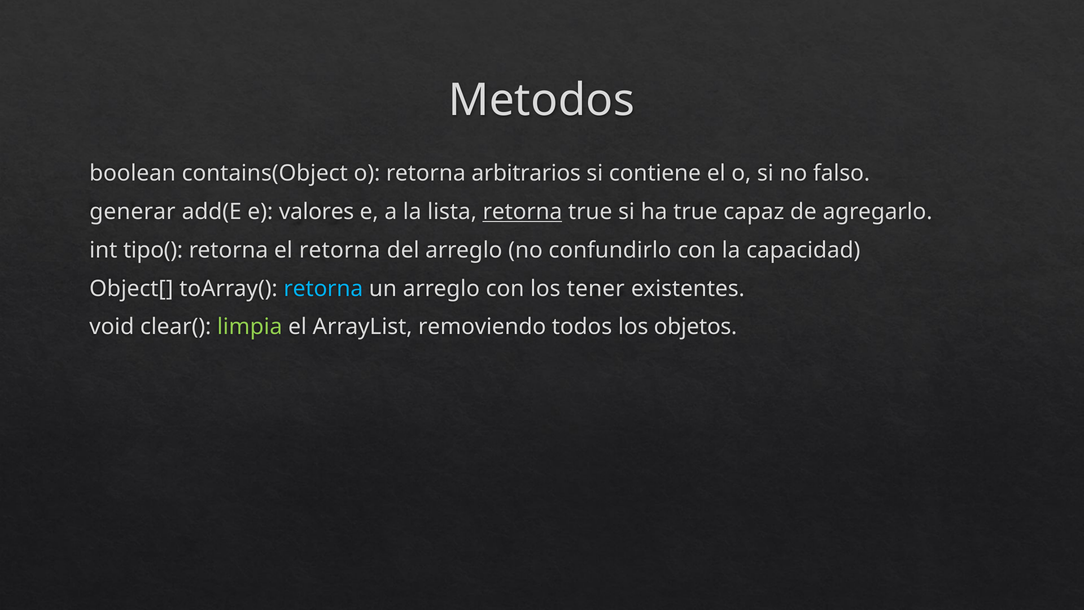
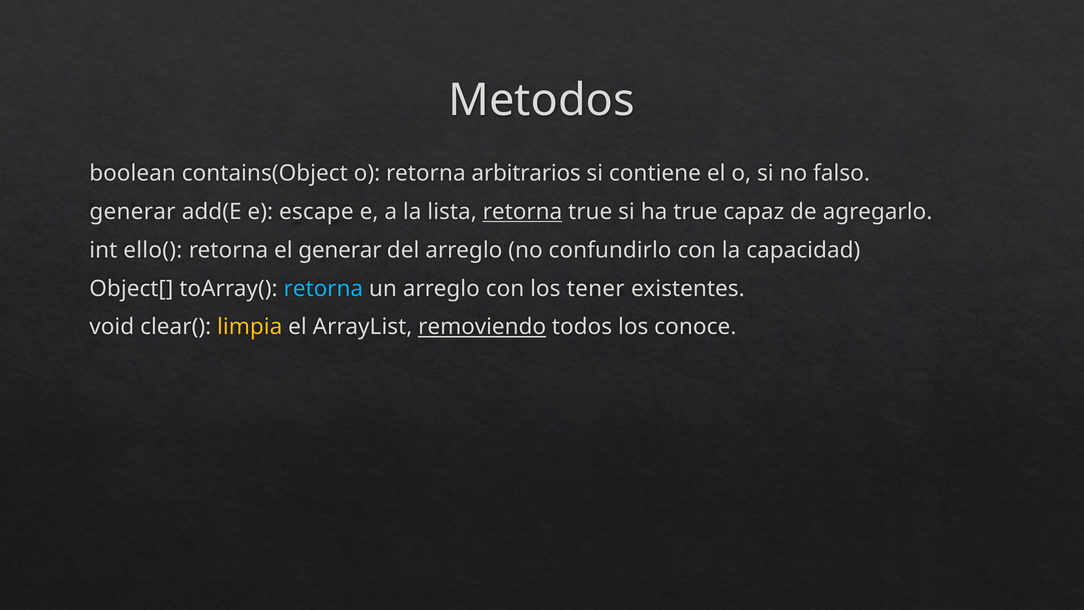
valores: valores -> escape (316, 212)
tipo(: tipo( -> ello( (153, 250)
el retorna: retorna -> generar (340, 250)
limpia colour: light green -> yellow (250, 327)
removiendo underline: none -> present (482, 327)
objetos: objetos -> conoce (695, 327)
